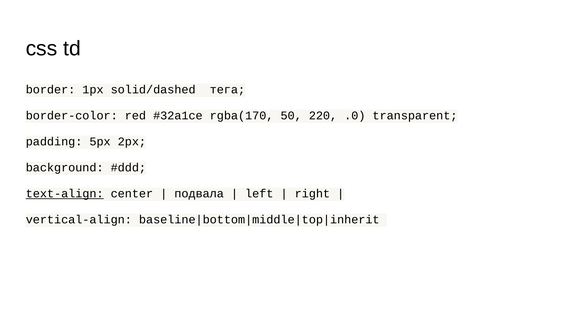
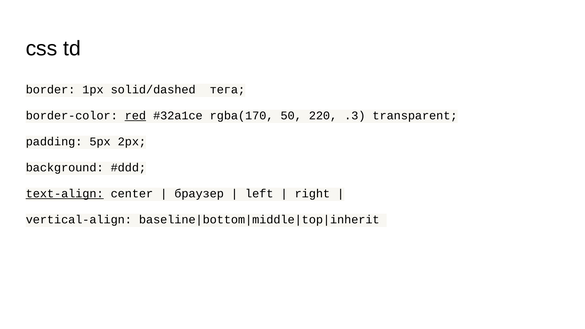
red underline: none -> present (135, 116)
.0: .0 -> .3 (355, 116)
подвала: подвала -> браузер (199, 194)
